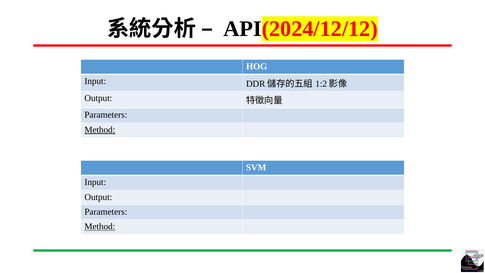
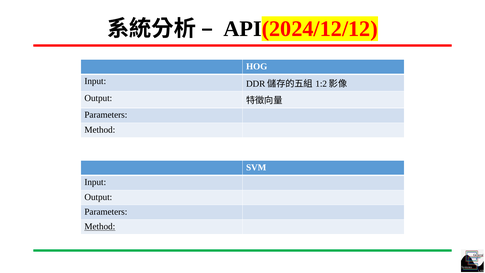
Method underline: present -> none (100, 130)
